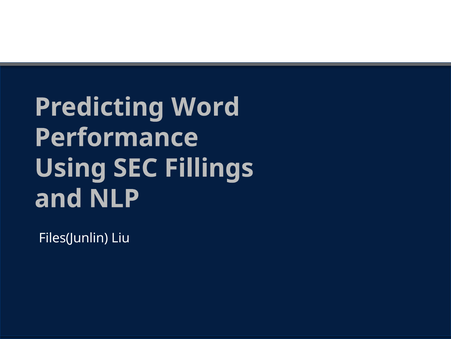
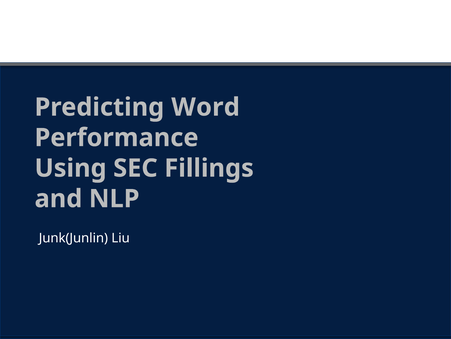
Files(Junlin: Files(Junlin -> Junk(Junlin (73, 238)
